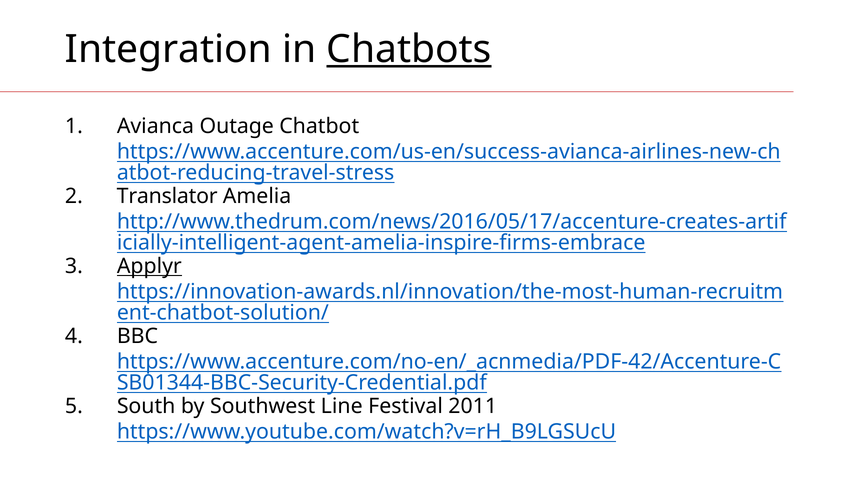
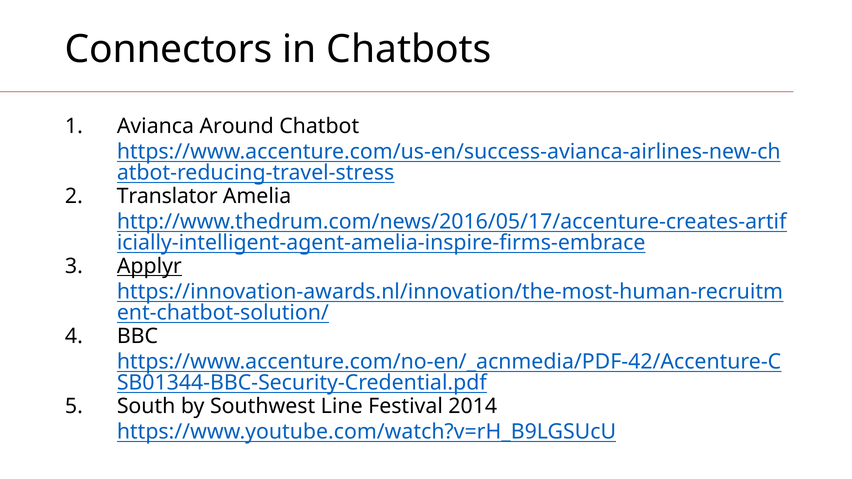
Integration: Integration -> Connectors (169, 49)
Chatbots underline: present -> none (409, 49)
Outage: Outage -> Around (237, 126)
2011: 2011 -> 2014 (473, 407)
